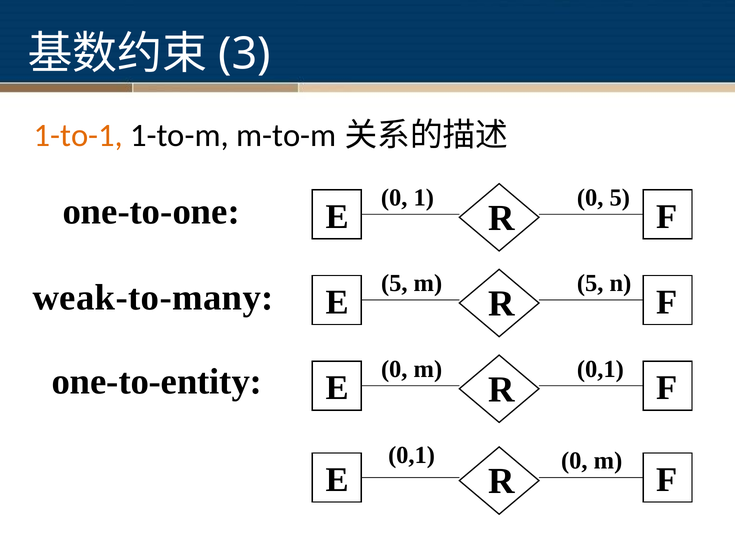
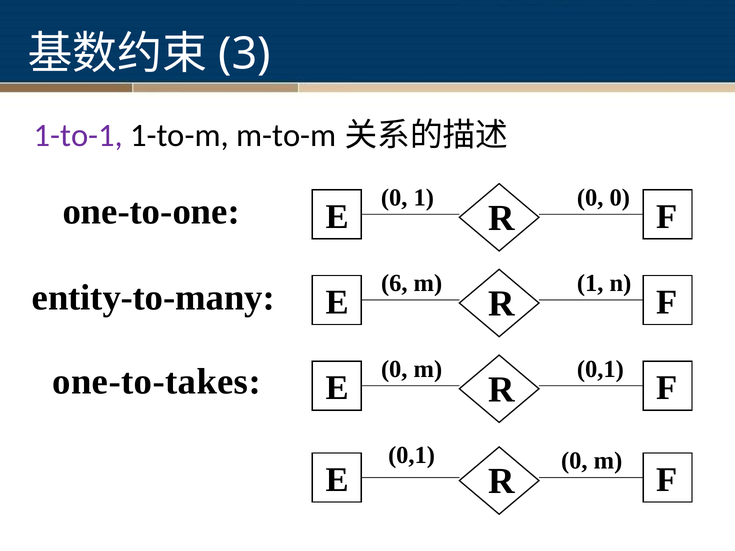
1-to-1 colour: orange -> purple (78, 136)
0 5: 5 -> 0 (620, 198)
5: 5 -> 6 (394, 283)
m 5: 5 -> 1 (590, 283)
weak-to-many: weak-to-many -> entity-to-many (153, 298)
one-to-entity: one-to-entity -> one-to-takes (157, 382)
